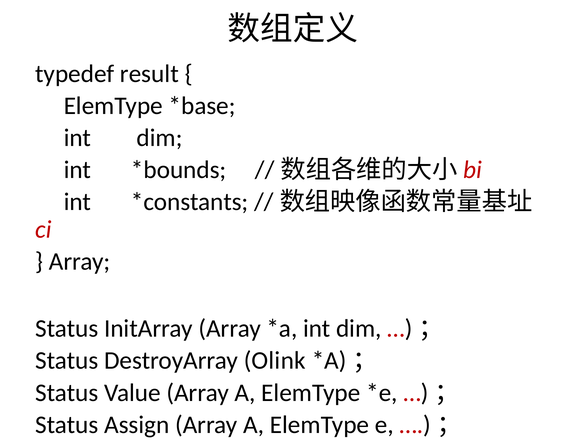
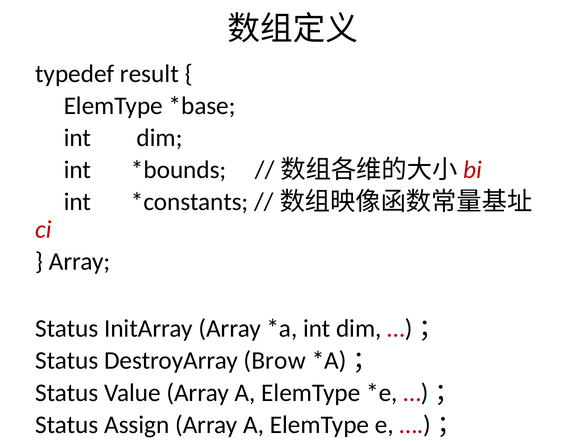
Olink: Olink -> Brow (275, 360)
